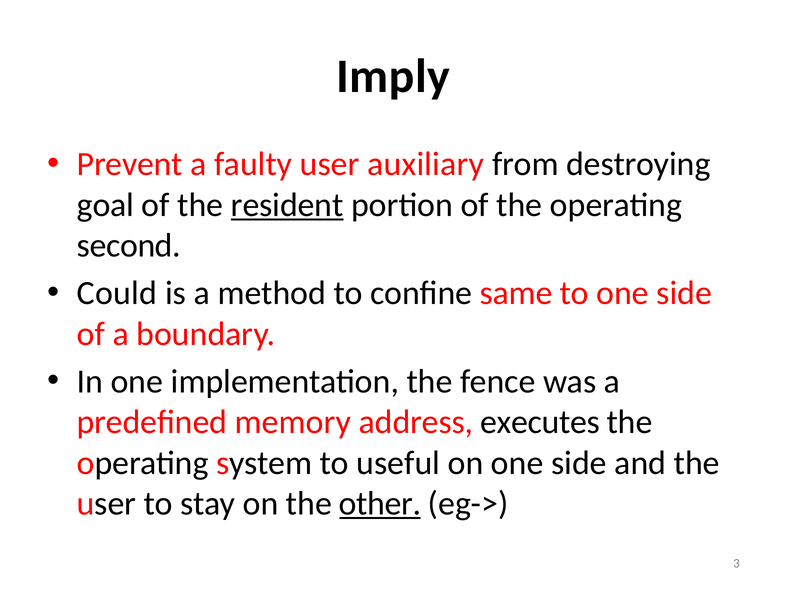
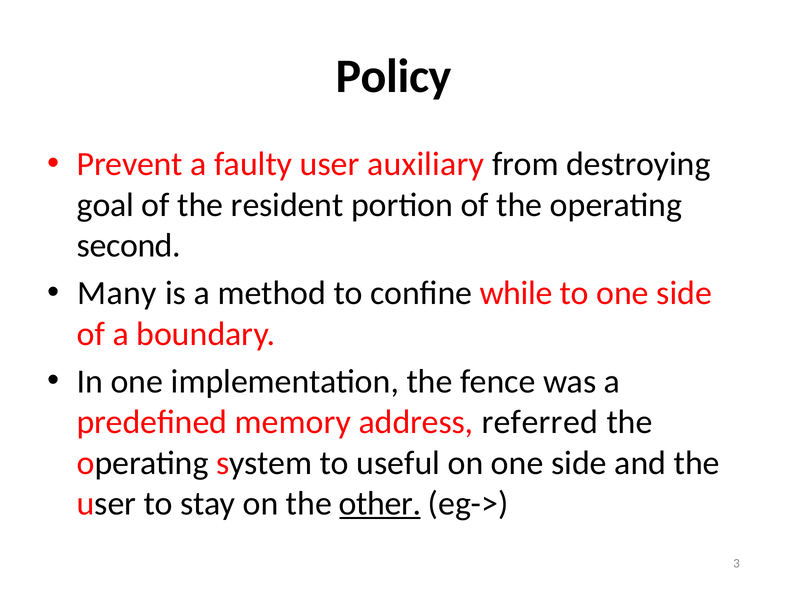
Imply: Imply -> Policy (394, 76)
resident underline: present -> none (287, 205)
Could: Could -> Many (117, 293)
same: same -> while (516, 293)
executes: executes -> referred (540, 422)
